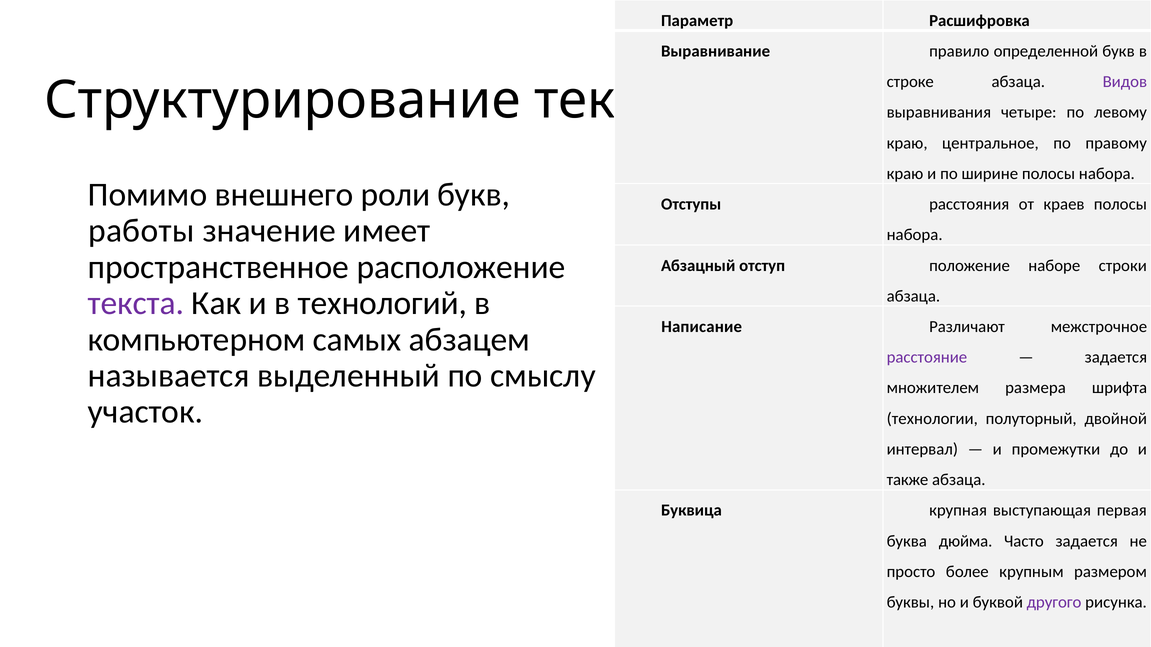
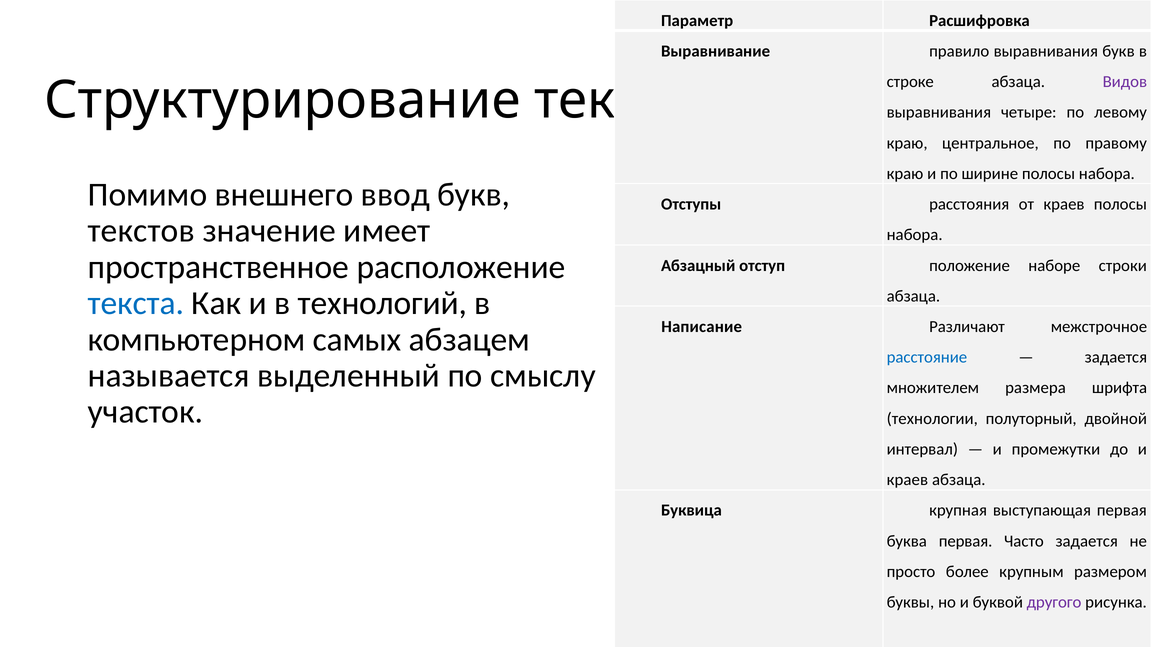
правило определенной: определенной -> выравнивания (1046, 51)
роли: роли -> ввод (395, 195)
работы: работы -> текстов (141, 231)
текста colour: purple -> blue (136, 303)
расстояние colour: purple -> blue (927, 358)
также: также -> краев (907, 480)
буква дюйма: дюйма -> первая (966, 541)
